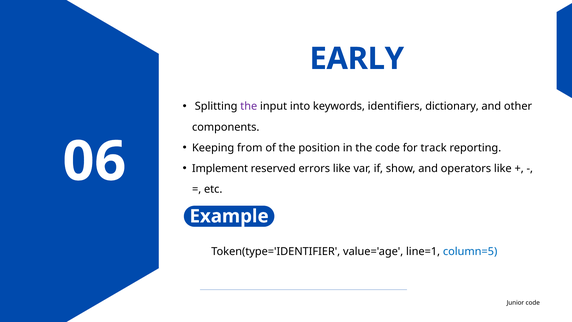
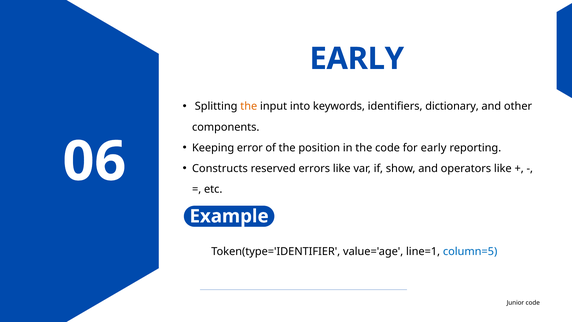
the colour: purple -> orange (249, 106)
from: from -> error (250, 148)
for track: track -> early (434, 148)
Implement: Implement -> Constructs (220, 168)
